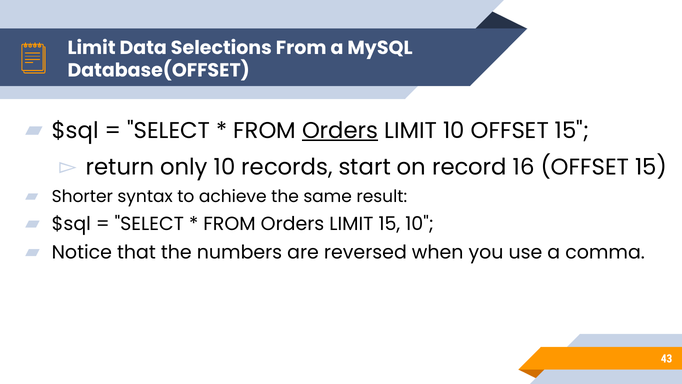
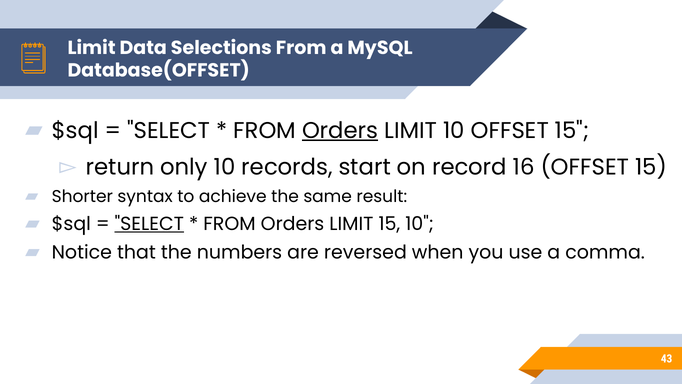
SELECT underline: none -> present (149, 224)
